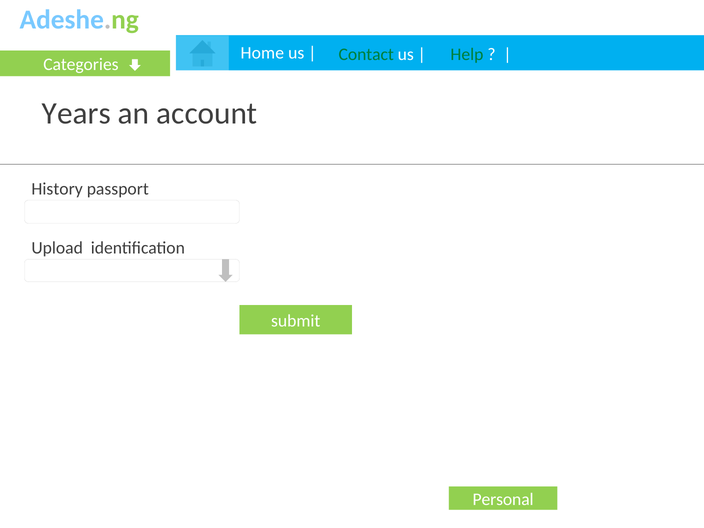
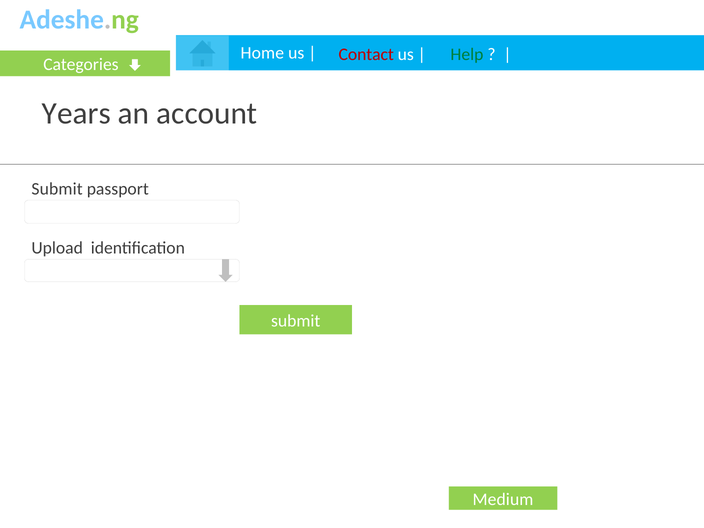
Contact colour: green -> red (366, 55)
History: History -> Submit (57, 189)
Personal: Personal -> Medium (503, 499)
